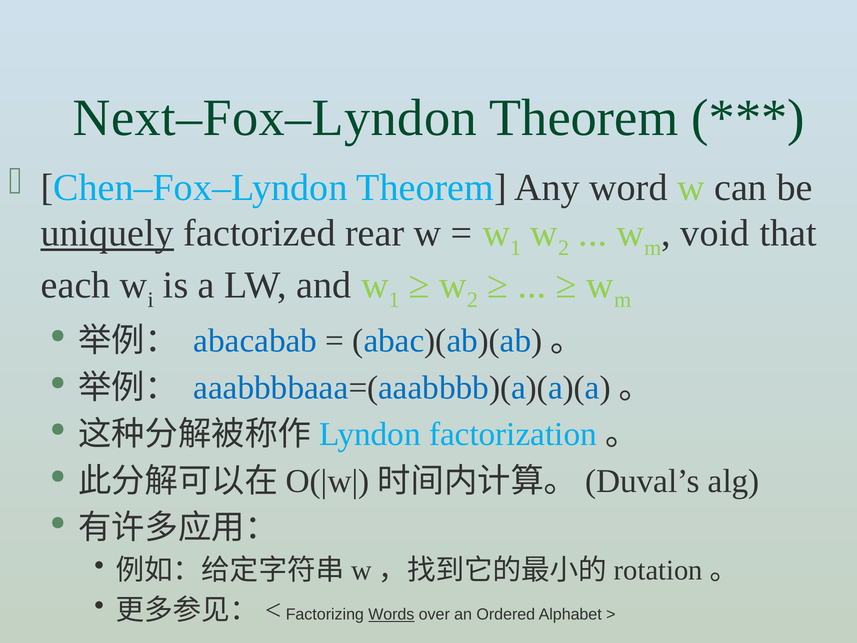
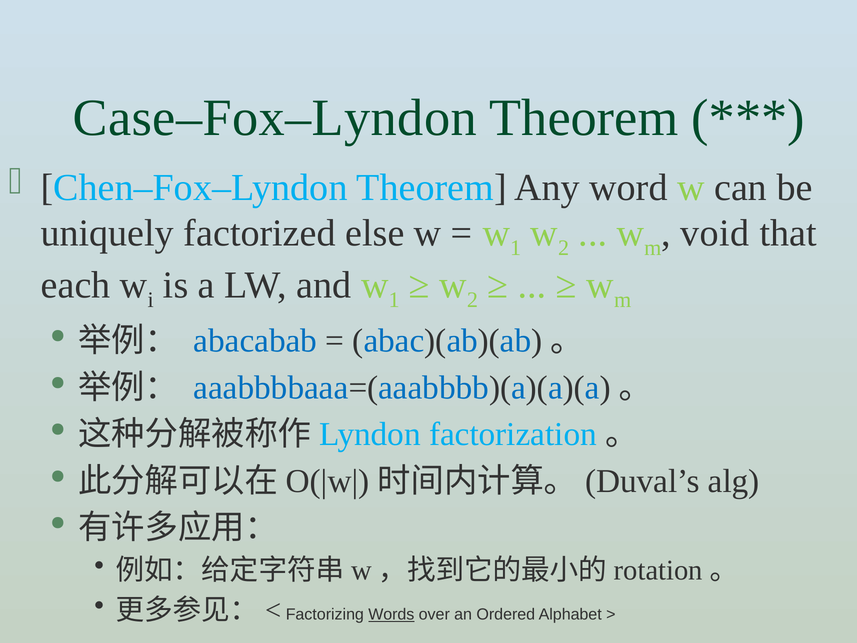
Next–Fox–Lyndon: Next–Fox–Lyndon -> Case–Fox–Lyndon (275, 118)
uniquely underline: present -> none (107, 233)
rear: rear -> else (375, 233)
